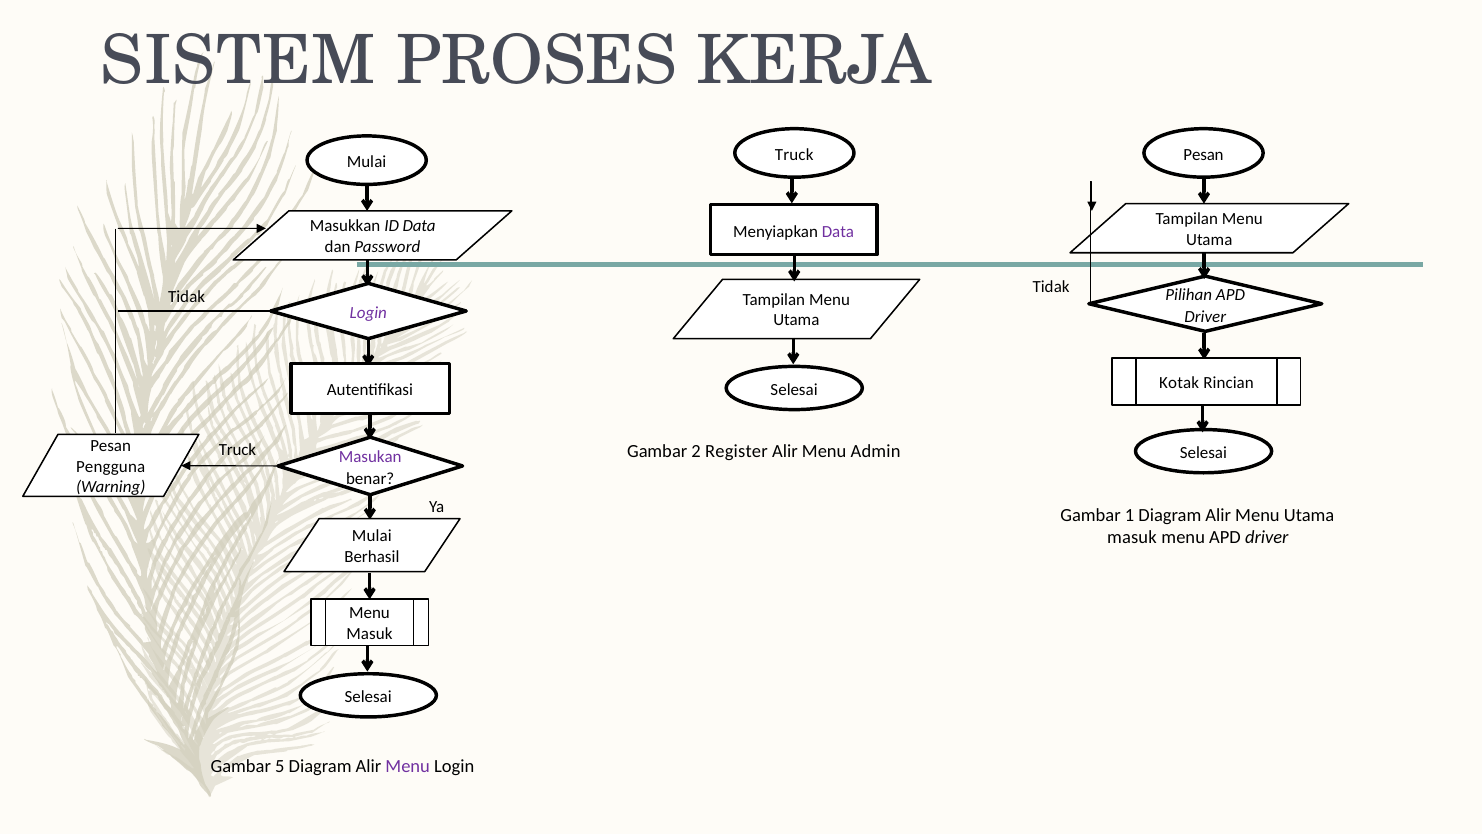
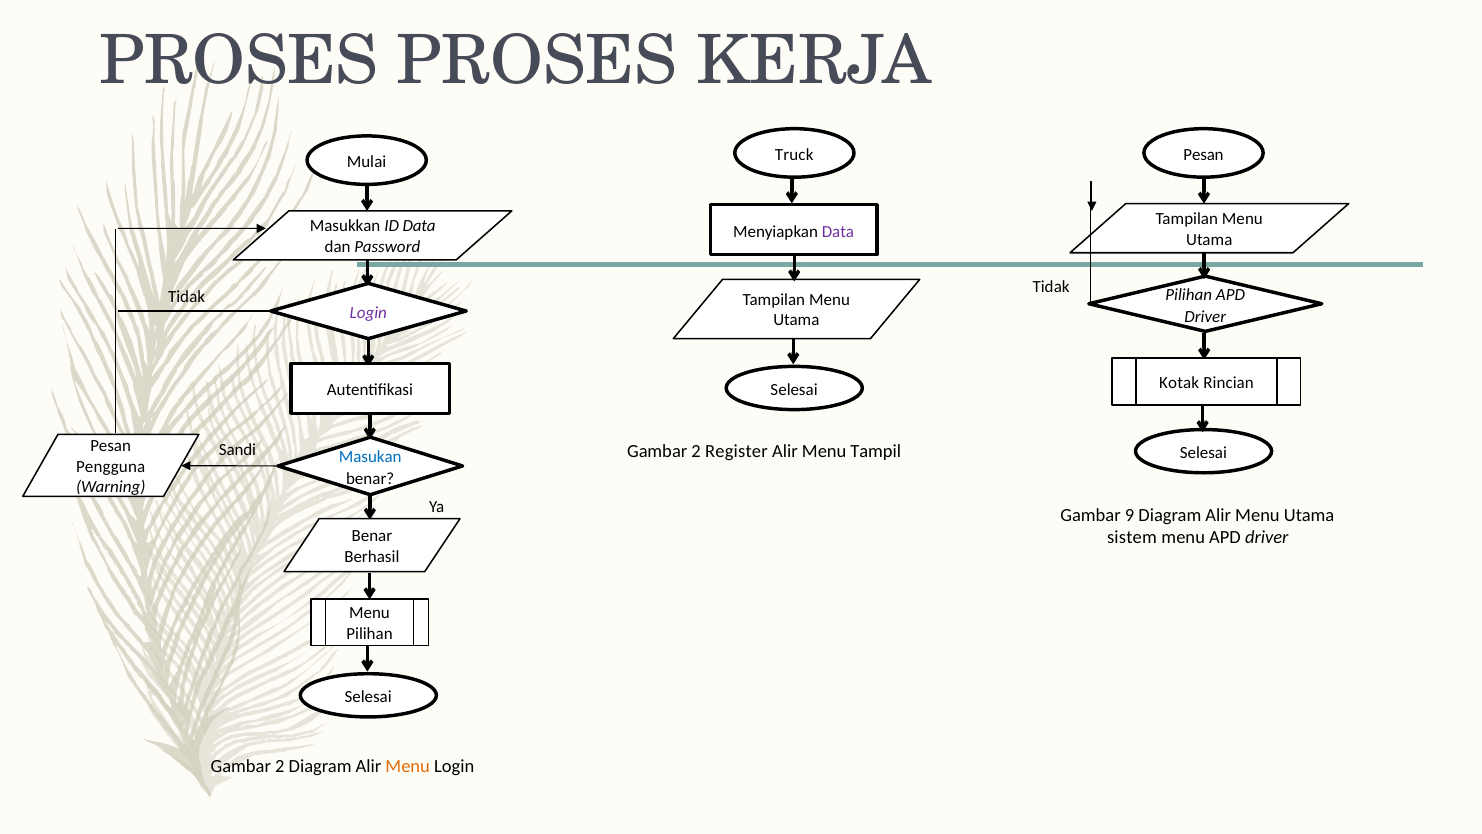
SISTEM: SISTEM -> PROSES (239, 61)
Truck: Truck -> Sandi (237, 450)
Admin: Admin -> Tampil (876, 451)
Masukan colour: purple -> blue (370, 457)
1: 1 -> 9 (1129, 515)
Mulai: Mulai -> Benar (372, 536)
masuk: masuk -> sistem (1132, 537)
Masuk: Masuk -> Pilihan (370, 633)
5: 5 -> 2 (280, 766)
Menu colour: purple -> orange (408, 766)
